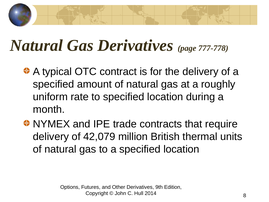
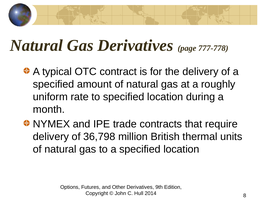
42,079: 42,079 -> 36,798 (99, 136)
